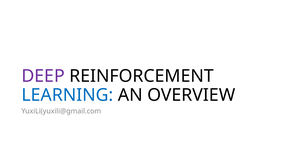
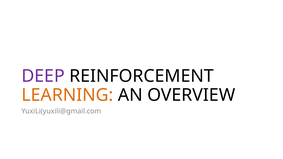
LEARNING colour: blue -> orange (67, 95)
